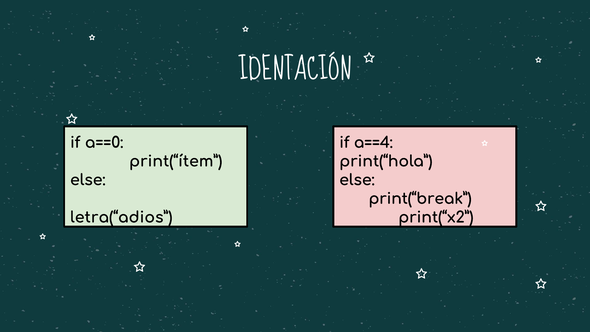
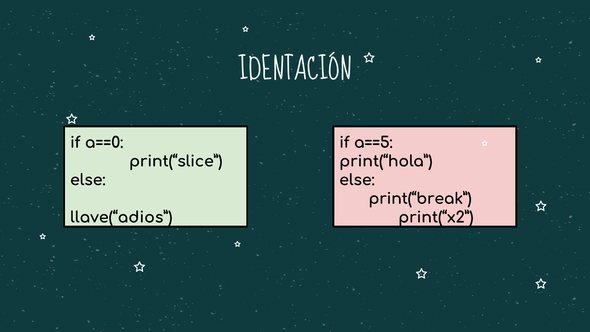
a==4: a==4 -> a==5 (373, 143)
print(“ítem: print(“ítem -> print(“slice (176, 161)
letra(“adios: letra(“adios -> llave(“adios (121, 217)
